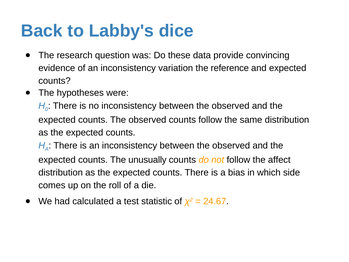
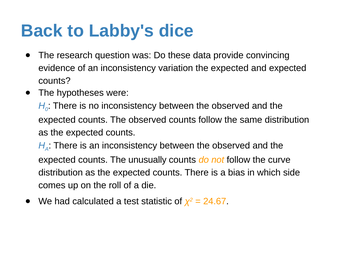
reference: reference -> expected (230, 68)
affect: affect -> curve (279, 160)
